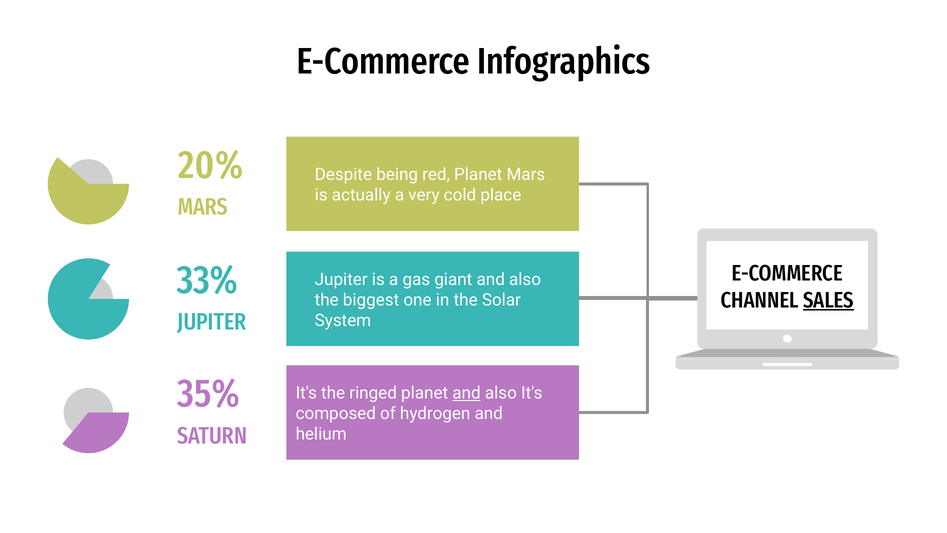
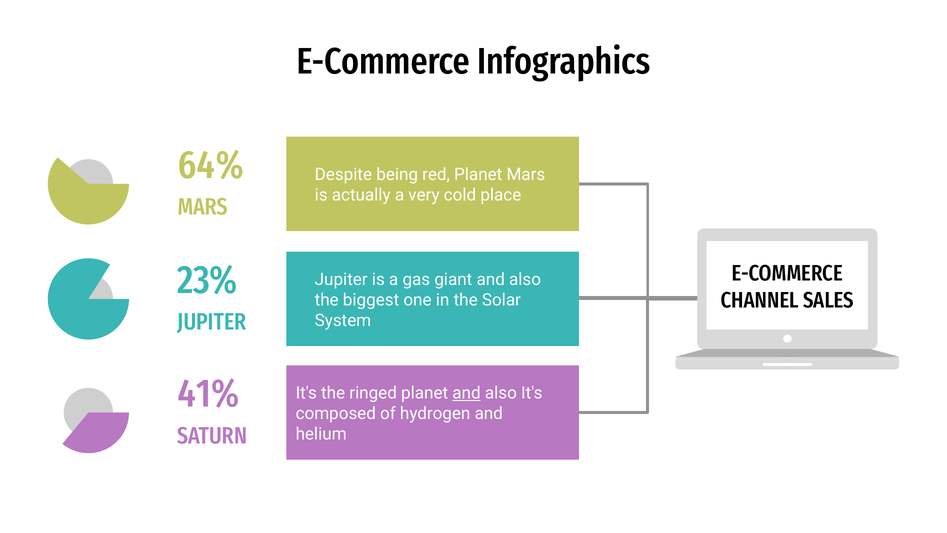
20%: 20% -> 64% (211, 165)
33%: 33% -> 23% (207, 280)
SALES underline: present -> none (828, 300)
35%: 35% -> 41% (208, 393)
